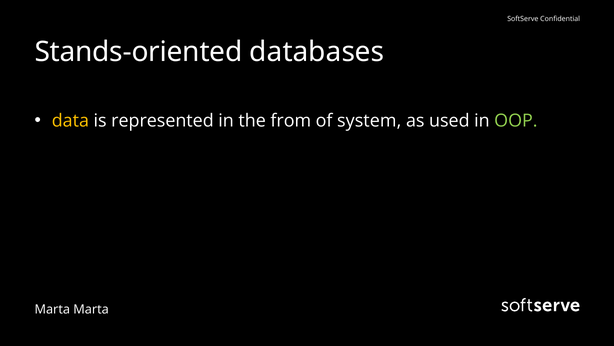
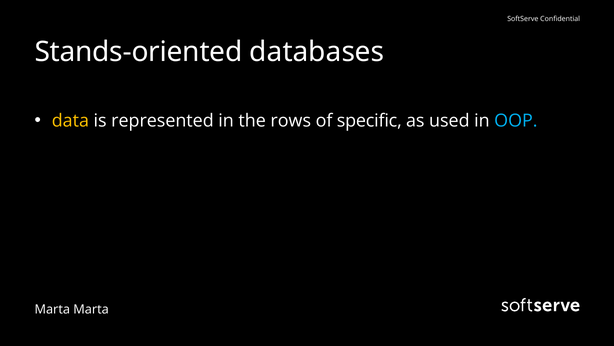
from: from -> rows (291, 121)
system: system -> specific (369, 121)
OOP colour: light green -> light blue (516, 121)
